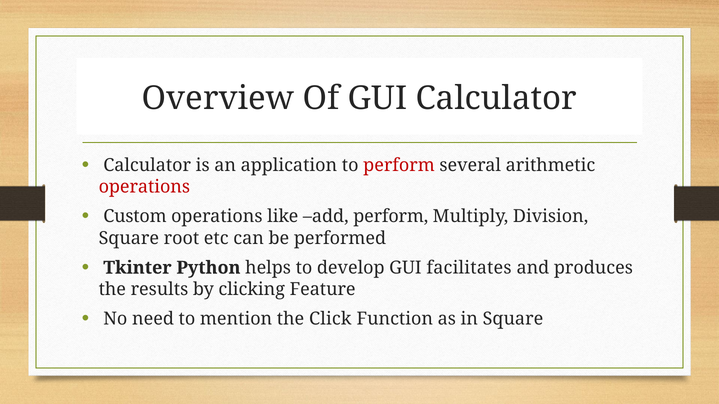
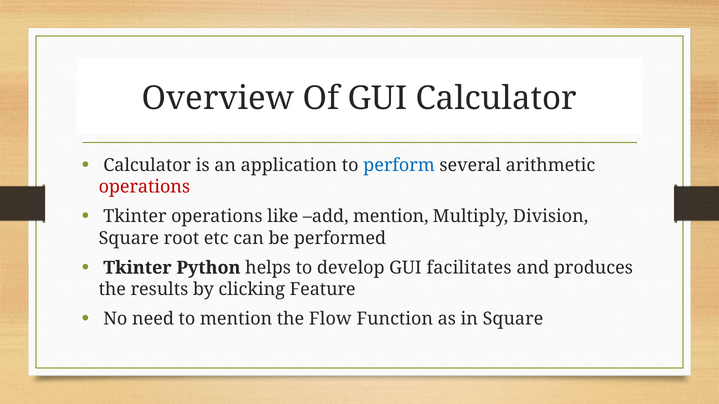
perform colour: red -> blue (399, 166)
Custom: Custom -> Tkinter (135, 217)
add perform: perform -> mention (391, 217)
Click: Click -> Flow (330, 319)
